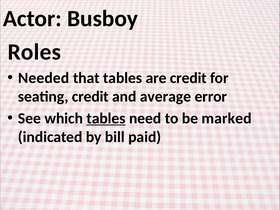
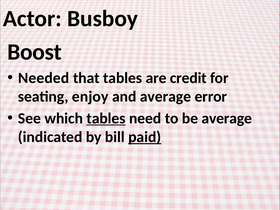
Roles: Roles -> Boost (35, 52)
seating credit: credit -> enjoy (90, 97)
be marked: marked -> average (227, 118)
paid underline: none -> present (145, 137)
